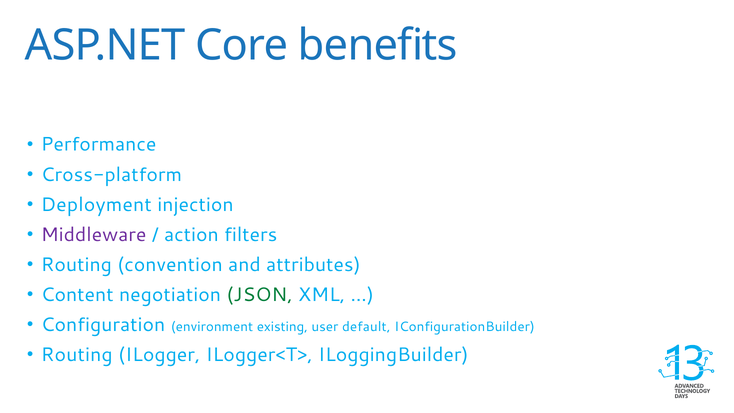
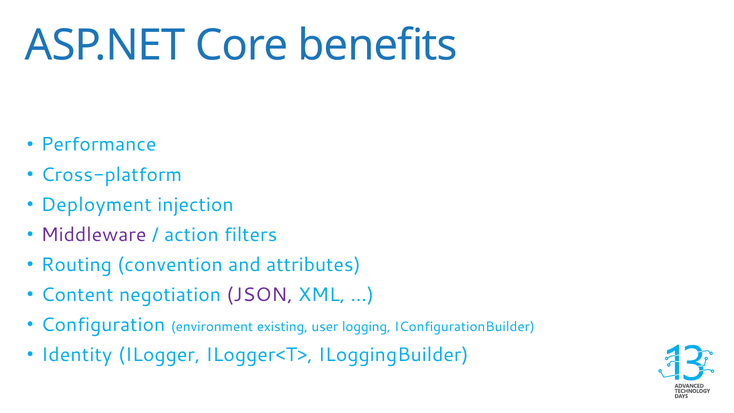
JSON colour: green -> purple (260, 295)
default: default -> logging (366, 327)
Routing: Routing -> Identity (77, 355)
